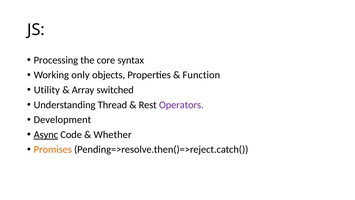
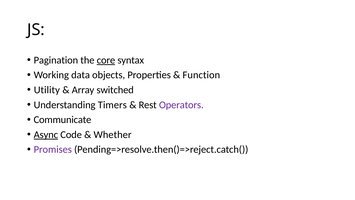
Processing: Processing -> Pagination (56, 60)
core underline: none -> present (106, 60)
only: only -> data (81, 75)
Thread: Thread -> Timers (112, 105)
Development: Development -> Communicate (62, 120)
Promises colour: orange -> purple (53, 149)
